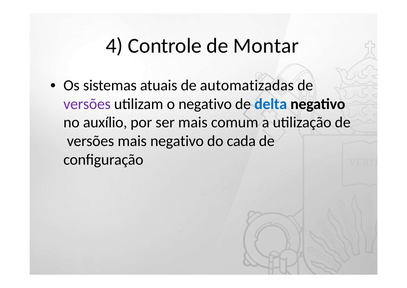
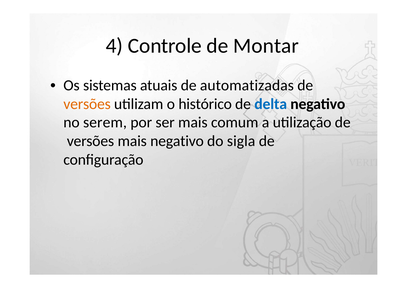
versões colour: purple -> orange (87, 104)
o negativo: negativo -> histórico (205, 104)
auxílio: auxílio -> serem (105, 122)
cada: cada -> sigla (241, 141)
